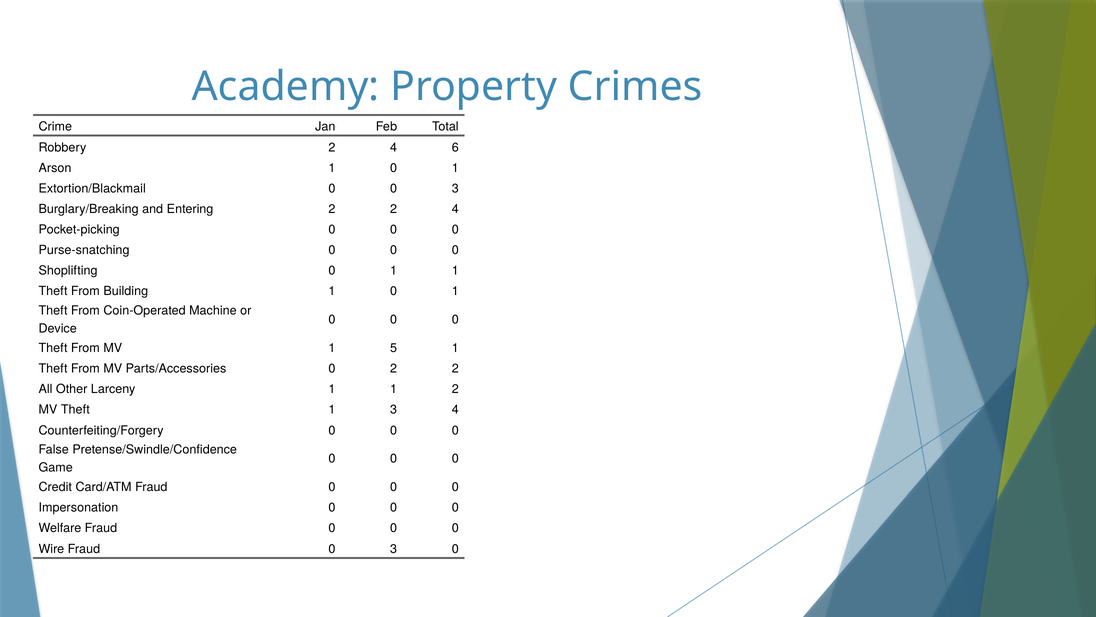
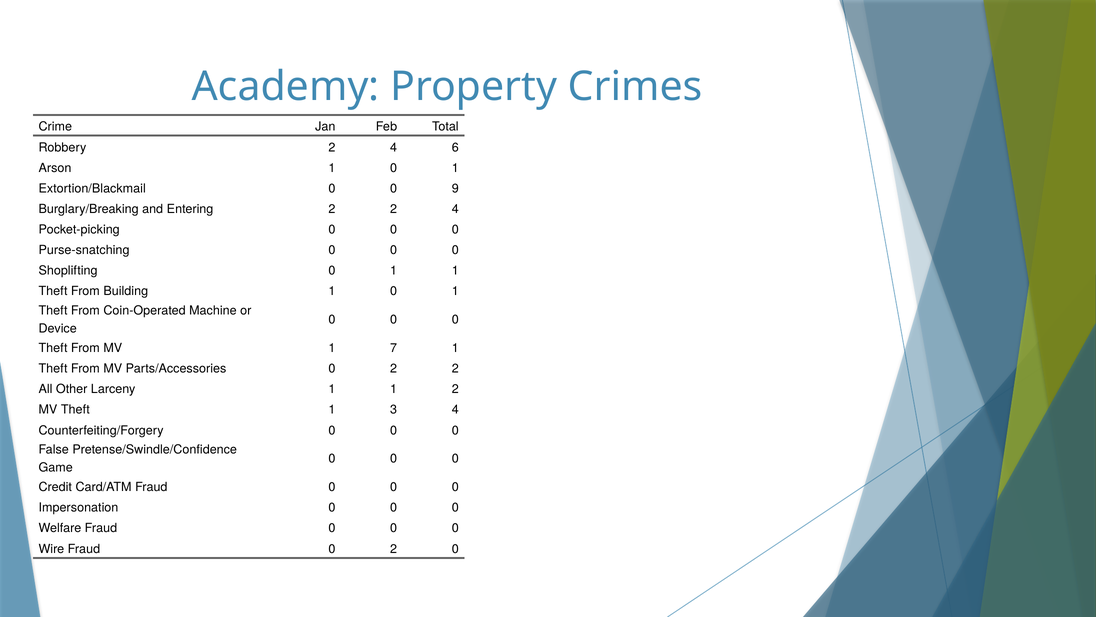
0 0 3: 3 -> 9 (455, 188)
5: 5 -> 7 (394, 348)
Fraud 0 3: 3 -> 2 (394, 548)
